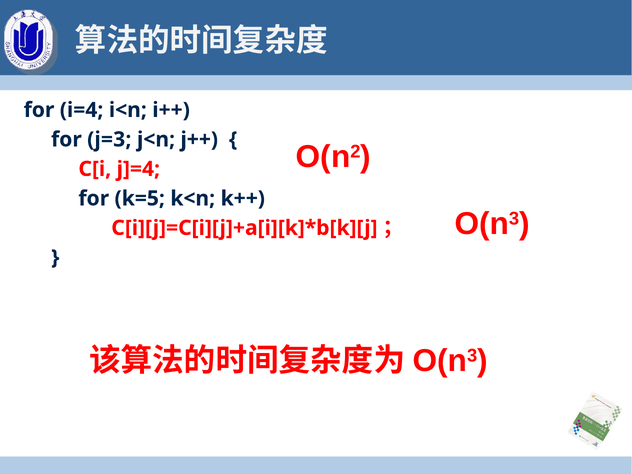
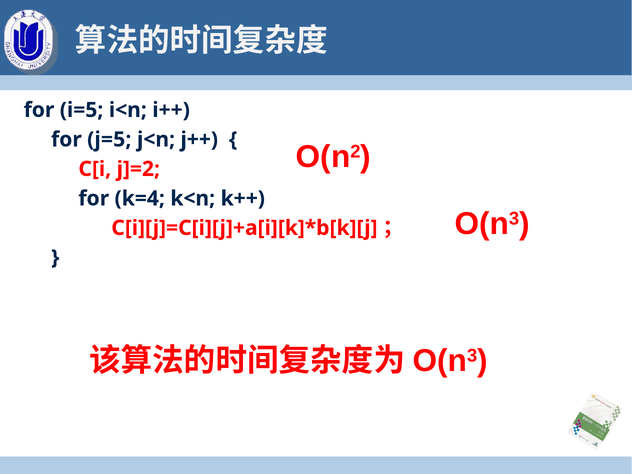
i=4: i=4 -> i=5 (82, 110)
j=3: j=3 -> j=5 (109, 139)
j]=4: j]=4 -> j]=2 (138, 169)
k=5: k=5 -> k=4 (140, 198)
